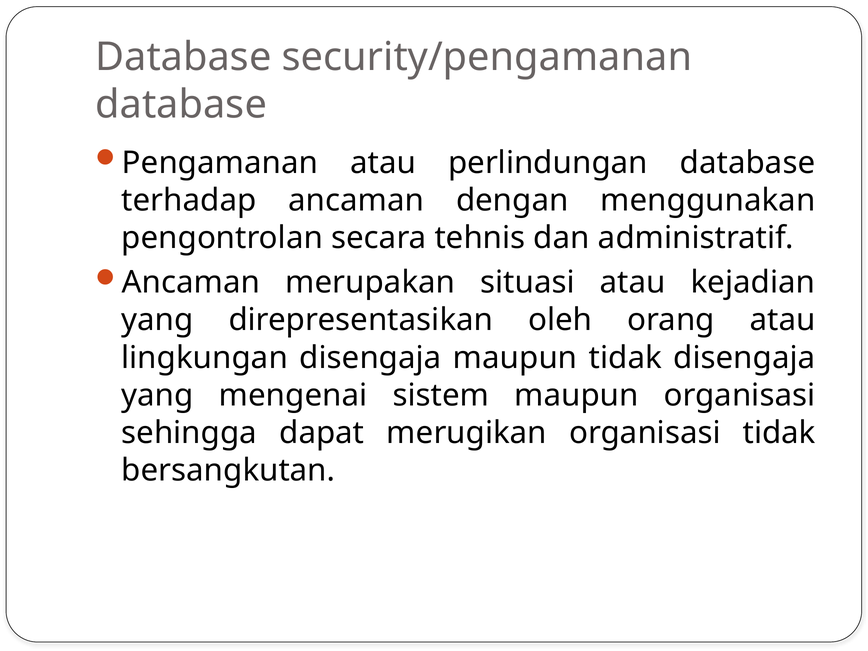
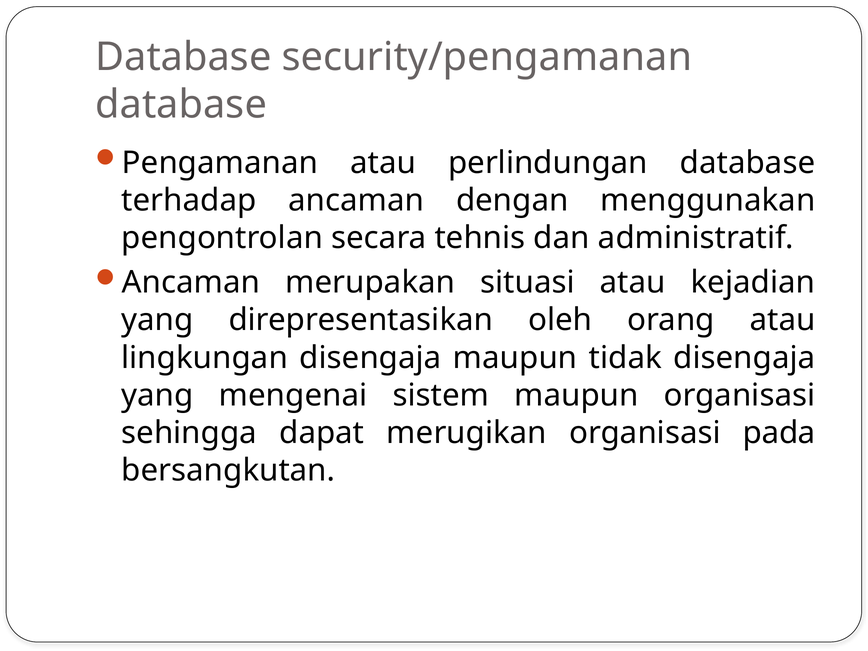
organisasi tidak: tidak -> pada (779, 433)
